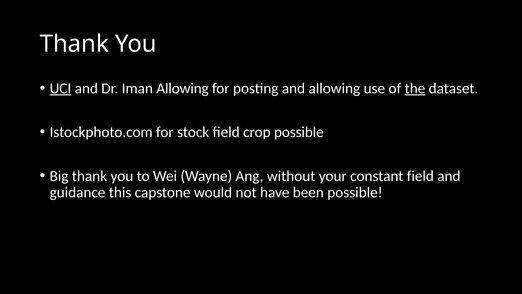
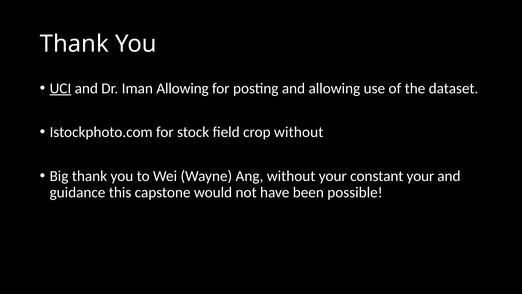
the underline: present -> none (415, 88)
crop possible: possible -> without (299, 132)
constant field: field -> your (420, 176)
